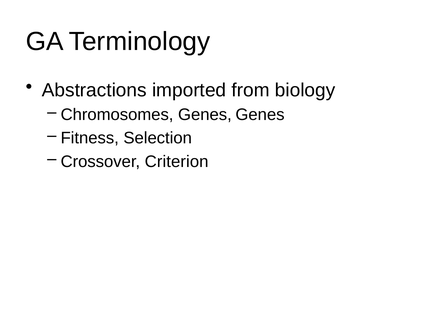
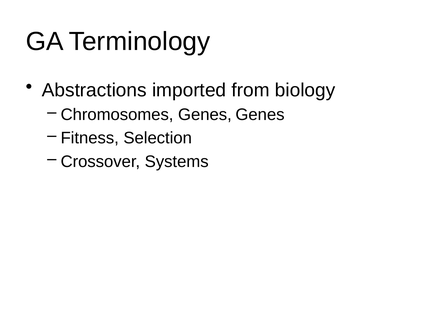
Criterion: Criterion -> Systems (177, 161)
